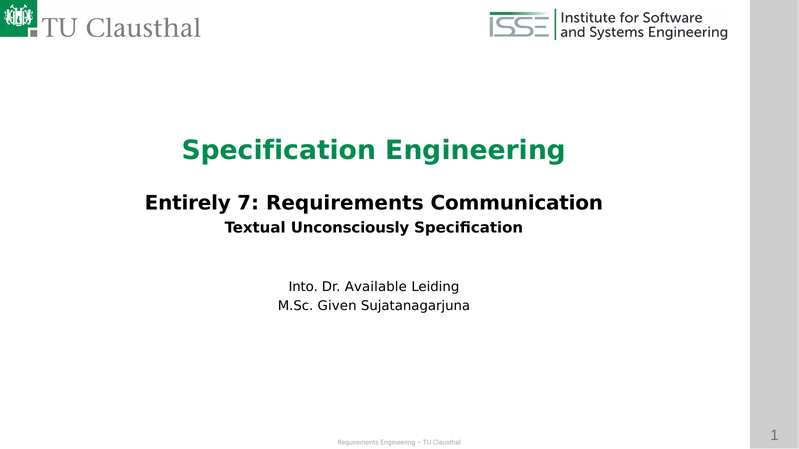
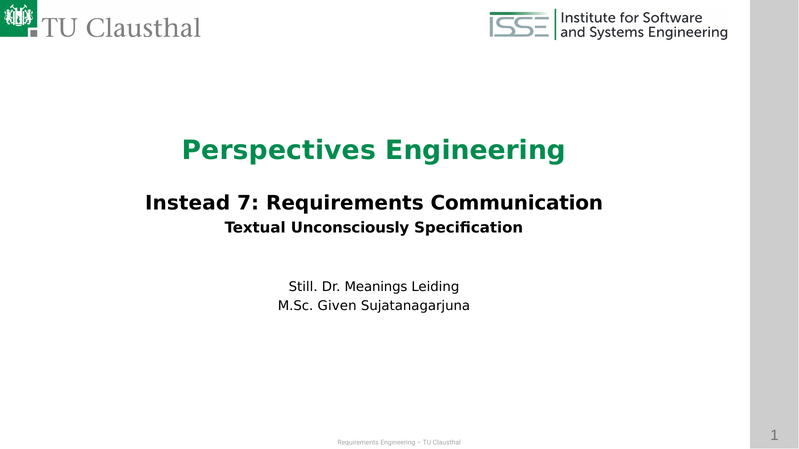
Specification: Specification -> Perspectives (279, 151)
Entirely: Entirely -> Instead (188, 203)
Into: Into -> Still (303, 287)
Available: Available -> Meanings (376, 287)
